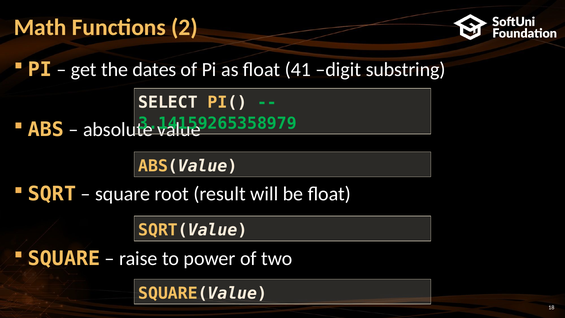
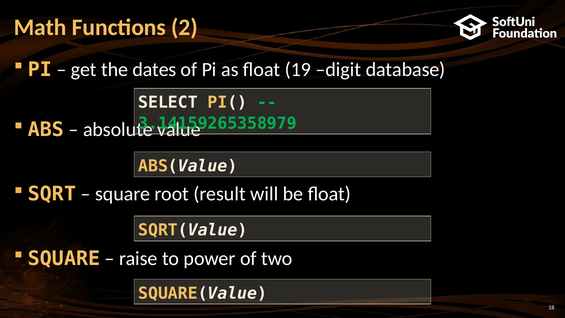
41: 41 -> 19 (298, 70)
substring: substring -> database (406, 70)
